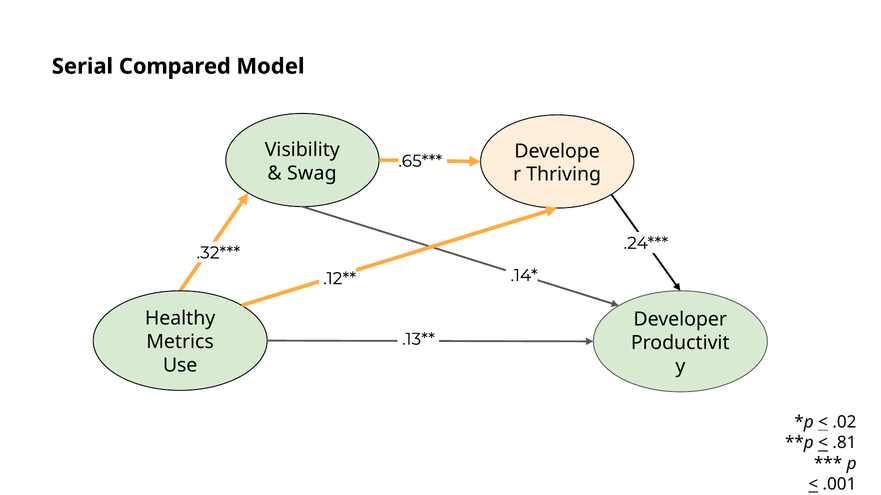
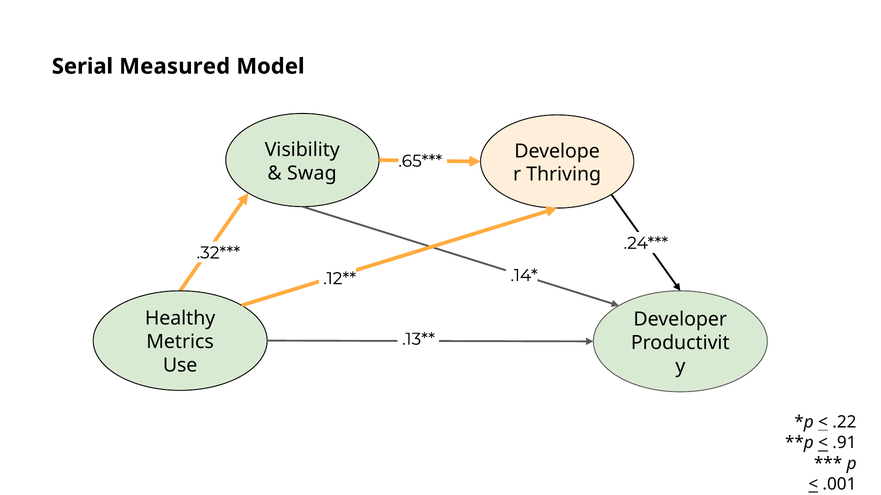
Compared: Compared -> Measured (175, 67)
.02: .02 -> .22 (844, 423)
.81: .81 -> .91 (844, 443)
